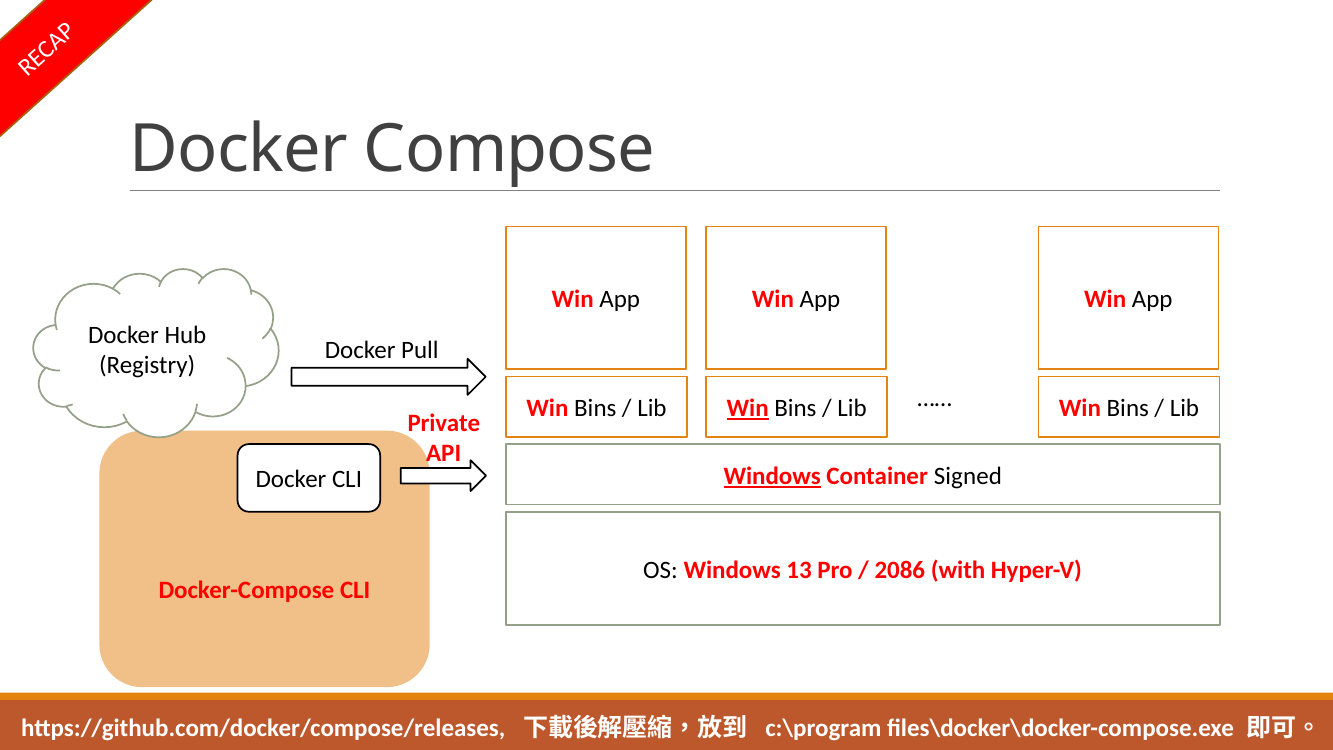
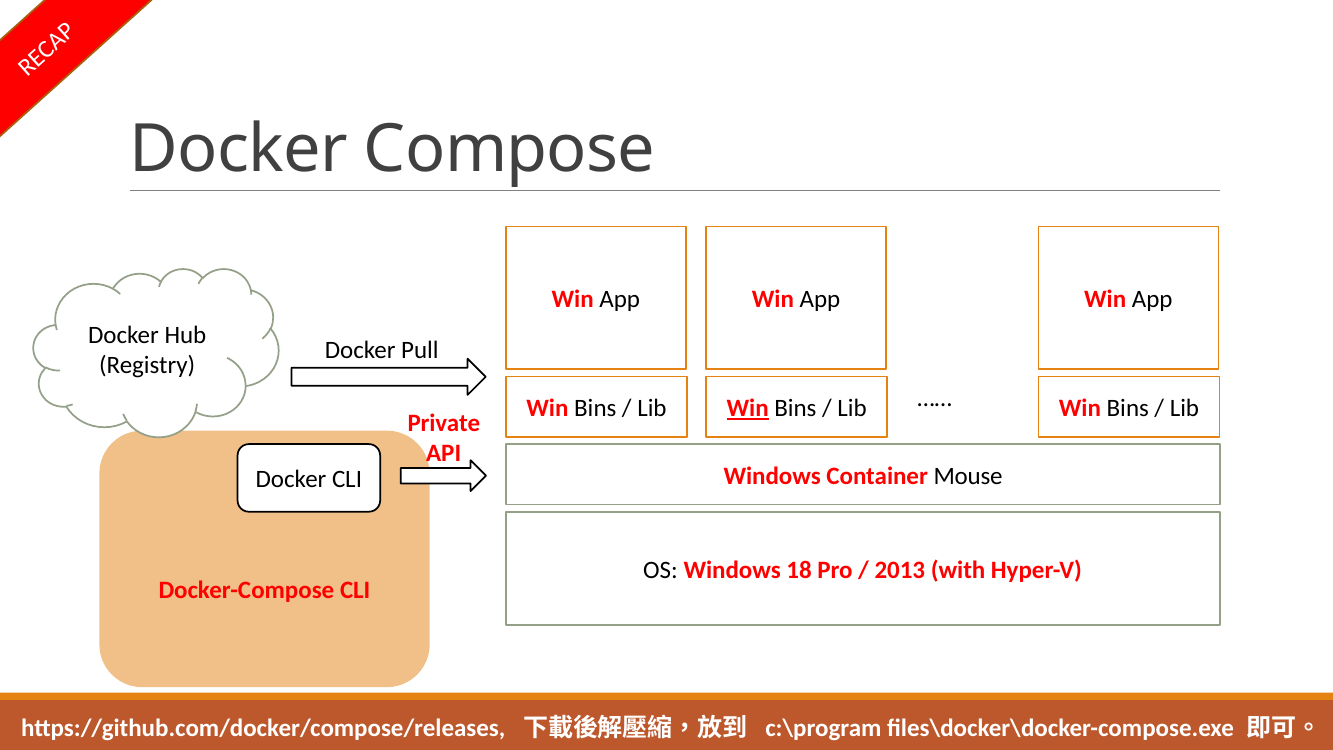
Windows underline: present -> none (772, 476)
Signed: Signed -> Mouse (968, 476)
13: 13 -> 18 (799, 570)
2086: 2086 -> 2013 (900, 570)
